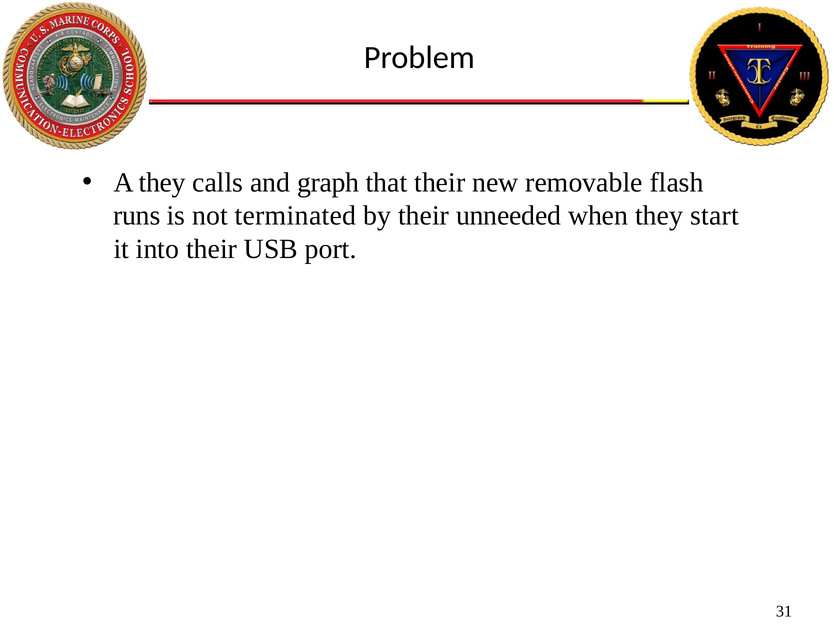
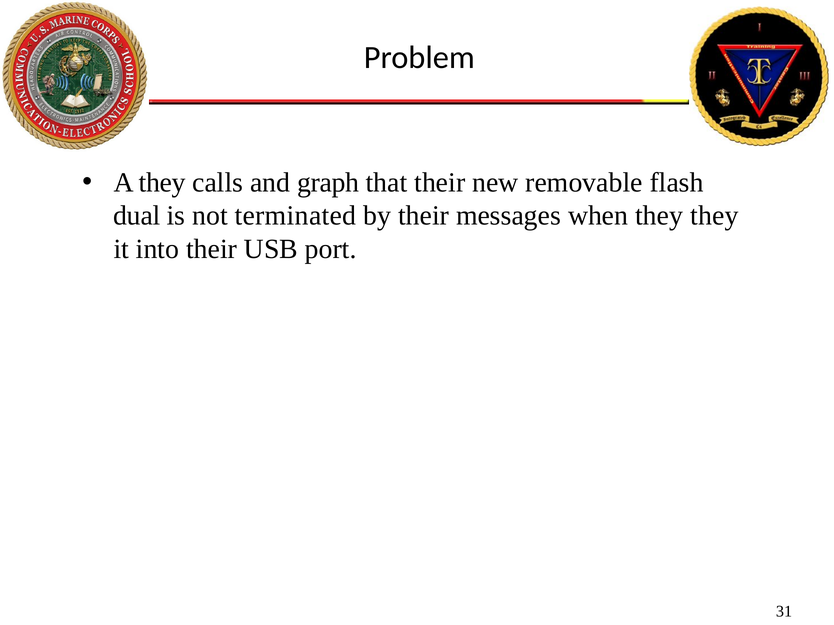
runs: runs -> dual (137, 216)
unneeded: unneeded -> messages (509, 216)
they start: start -> they (714, 216)
